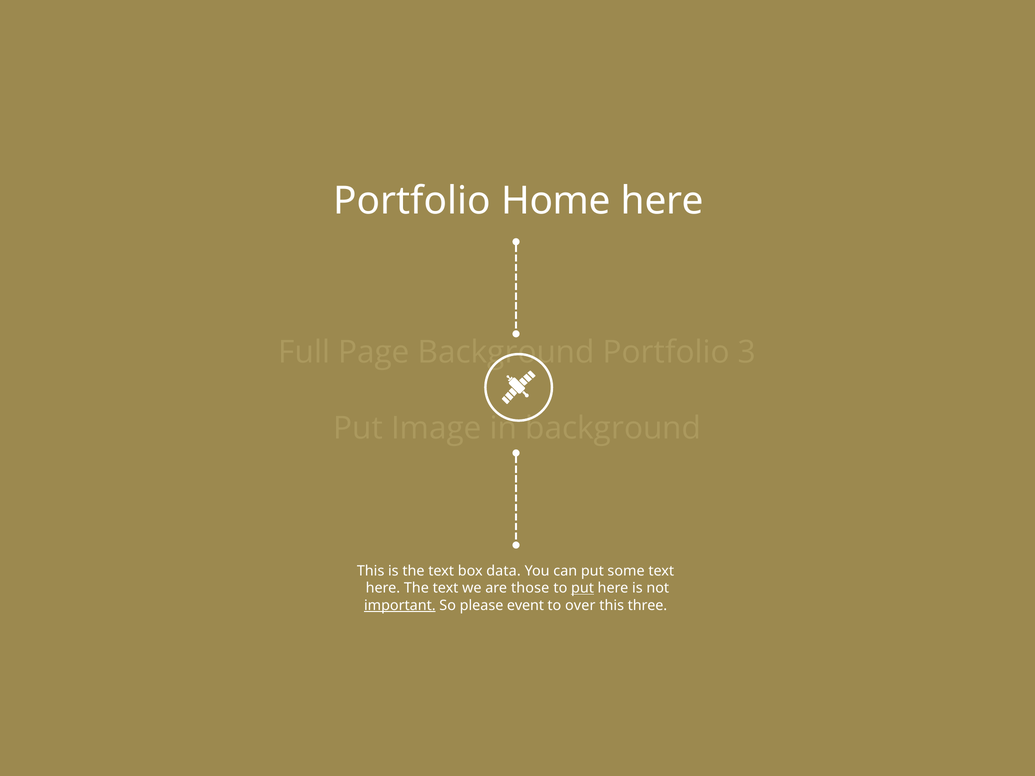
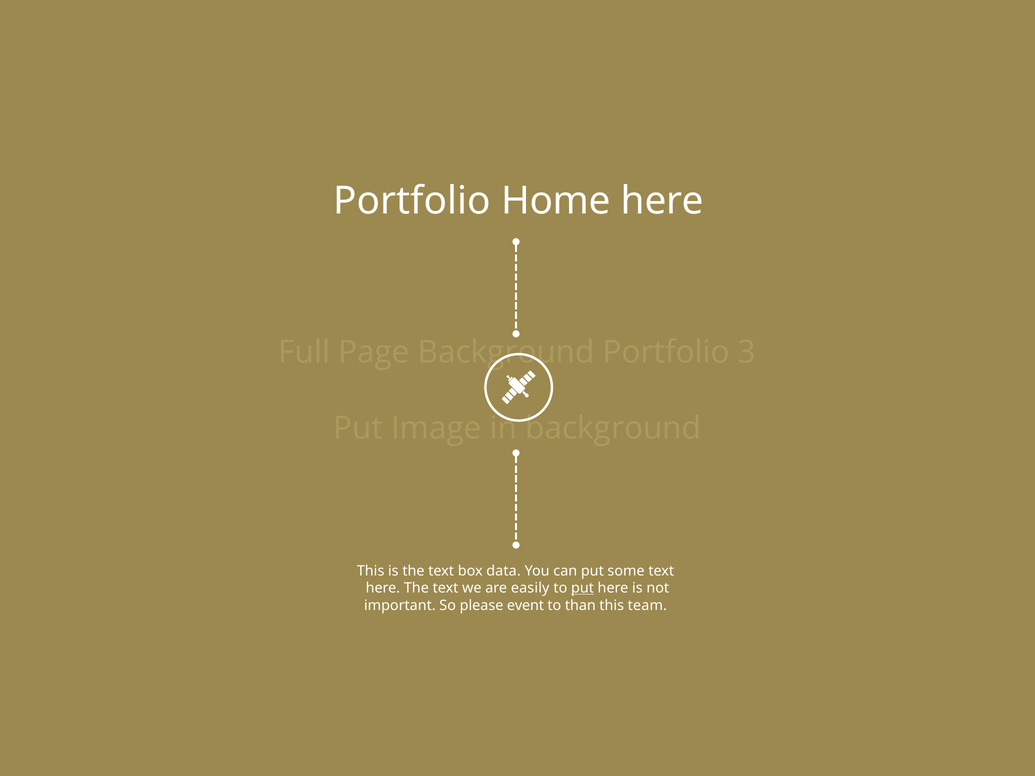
those: those -> easily (530, 588)
important underline: present -> none (400, 606)
over: over -> than (580, 606)
three: three -> team (647, 606)
